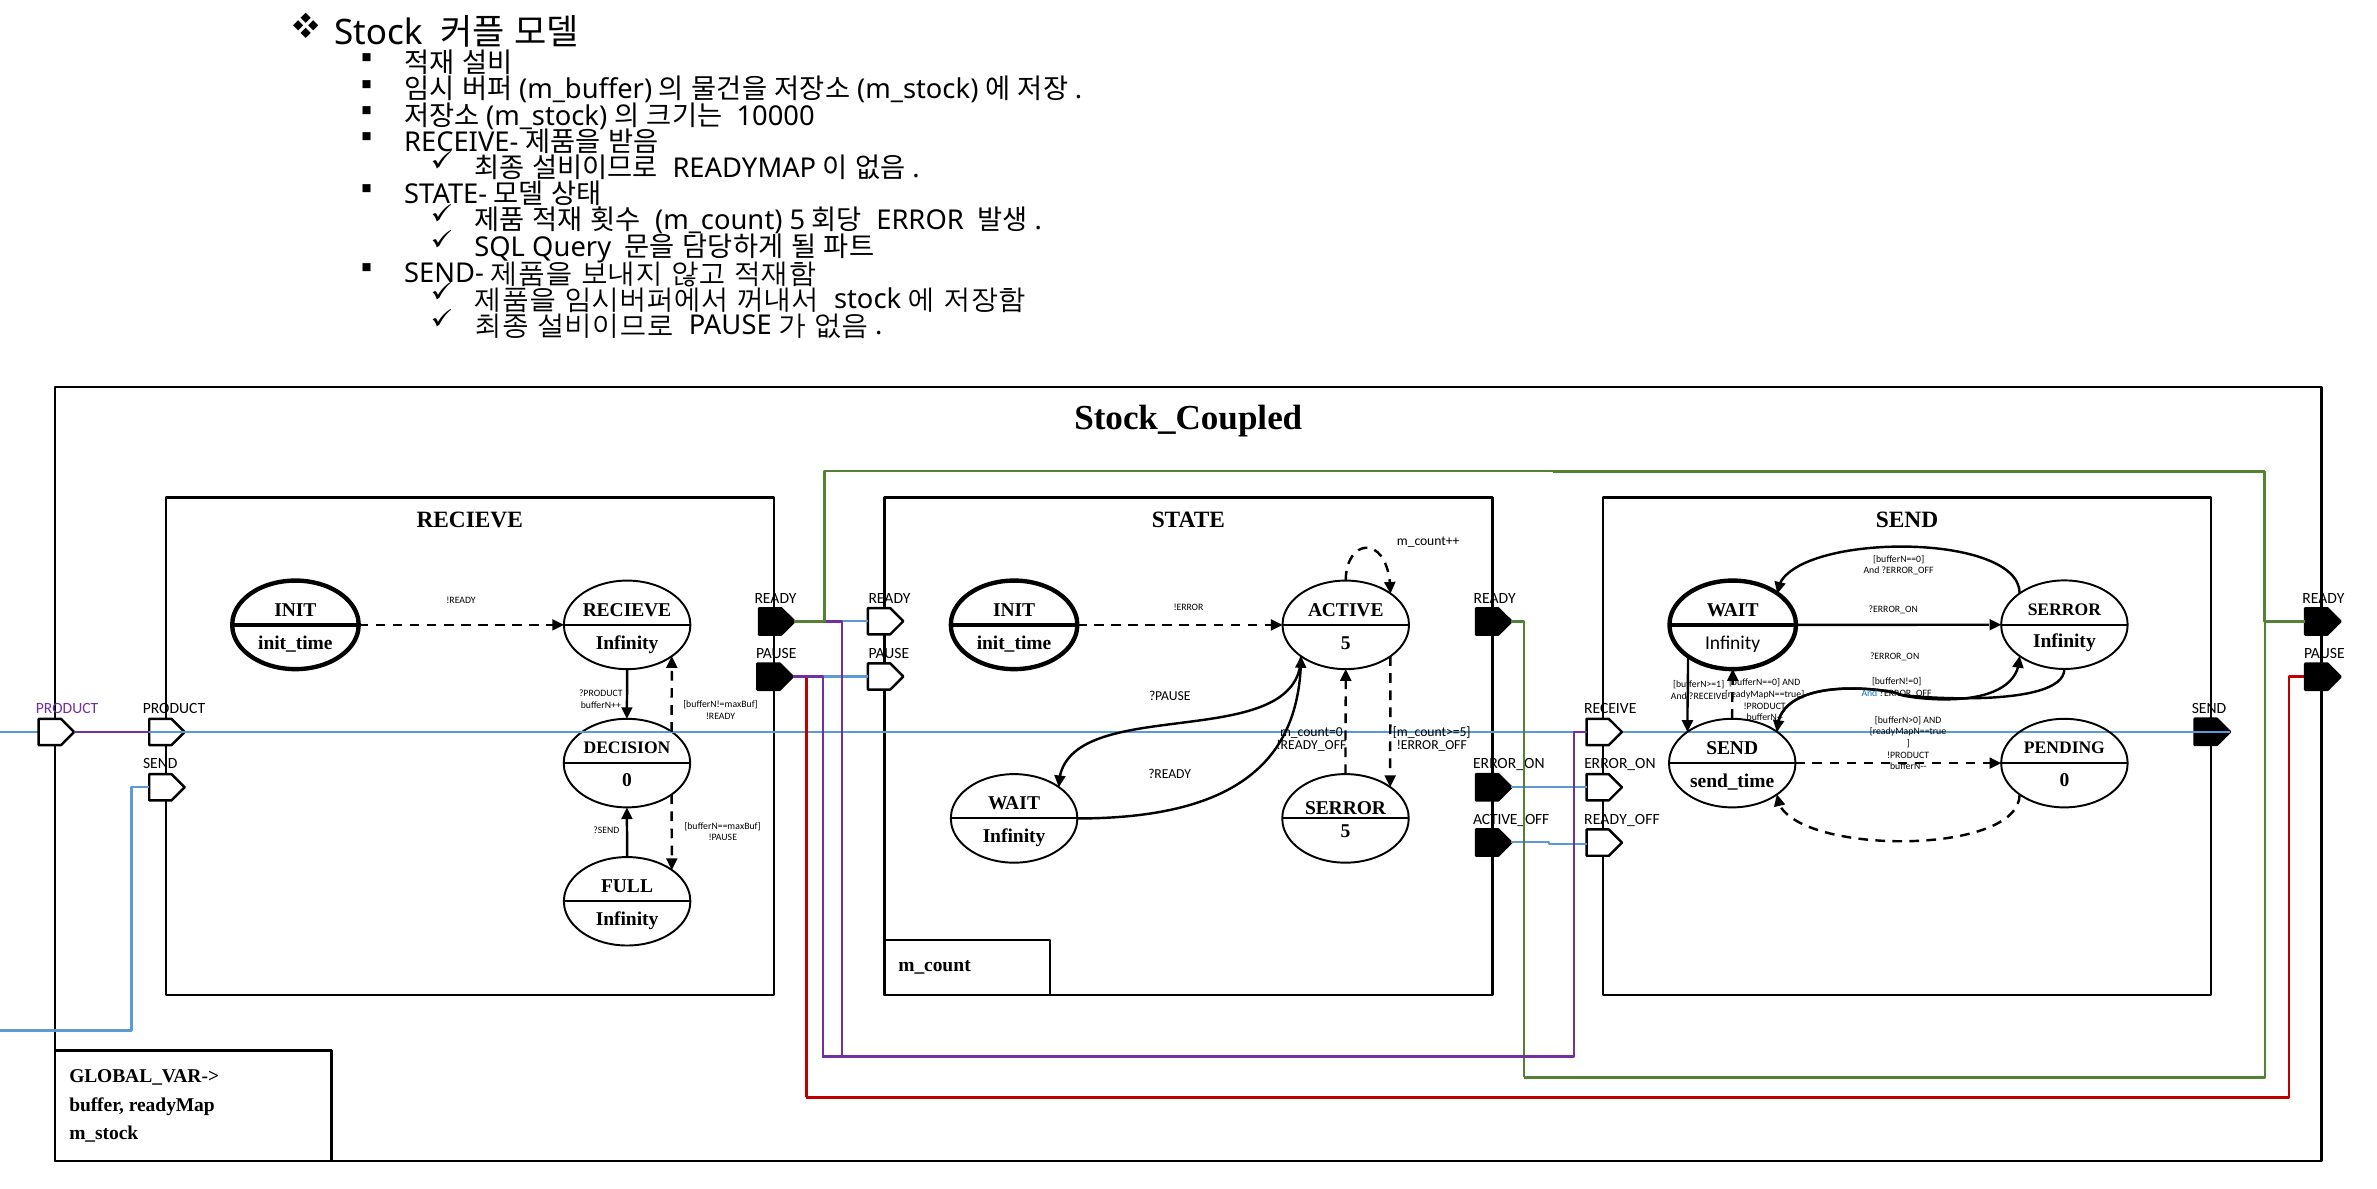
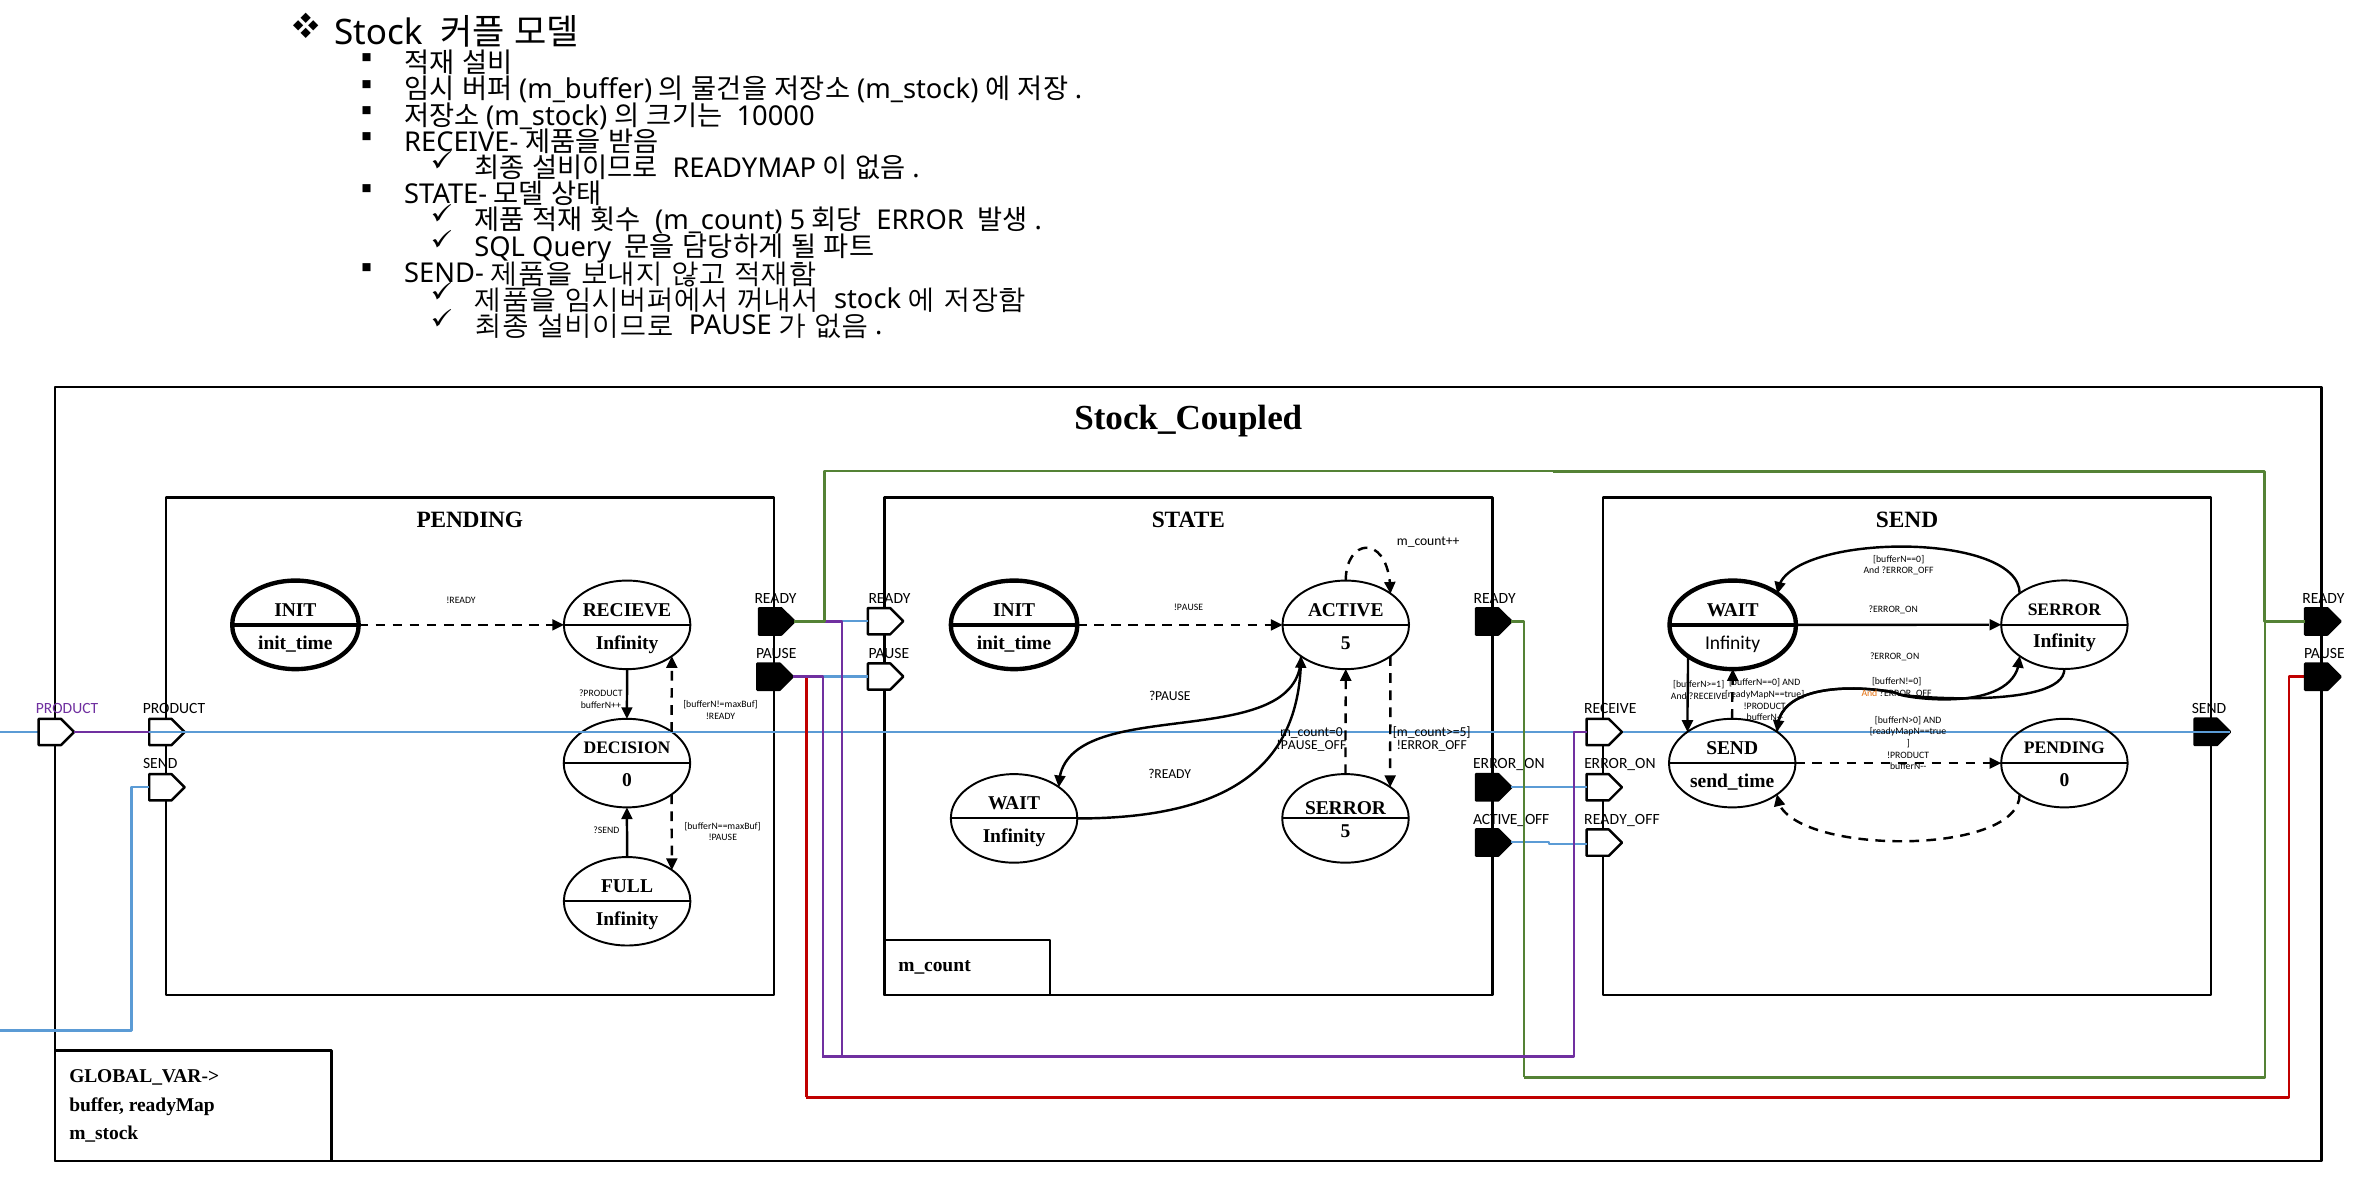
RECIEVE: RECIEVE -> PENDING (470, 520)
!ERROR: !ERROR -> !PAUSE (1188, 607)
And colour: blue -> orange (1869, 693)
!READY_OFF: !READY_OFF -> !PAUSE_OFF (1311, 745)
